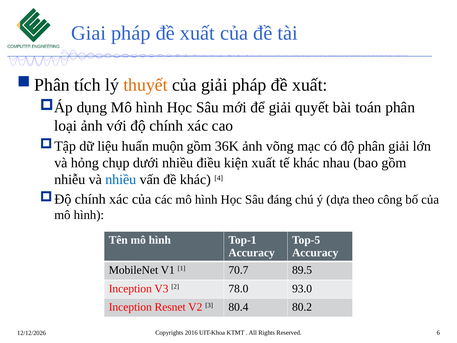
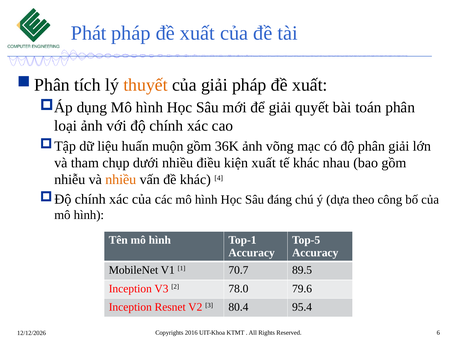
Giai: Giai -> Phát (89, 33)
hỏng: hỏng -> tham (85, 163)
nhiều colour: blue -> orange (121, 179)
93.0: 93.0 -> 79.6 (302, 288)
80.2: 80.2 -> 95.4 (302, 307)
